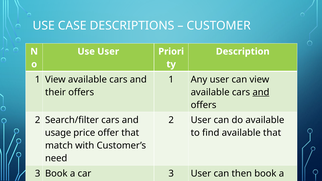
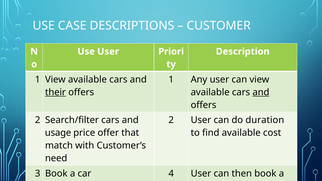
their underline: none -> present (55, 92)
do available: available -> duration (265, 120)
available that: that -> cost (272, 133)
car 3: 3 -> 4 (171, 174)
